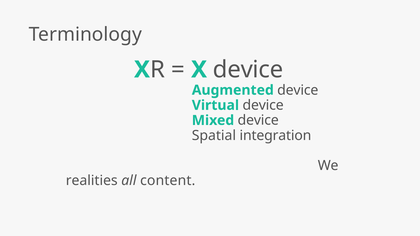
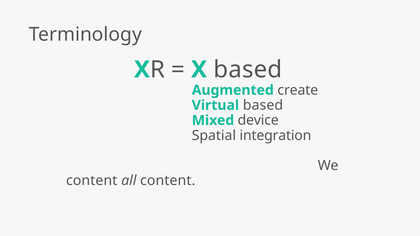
X device: device -> based (248, 70)
Augmented device: device -> create (298, 90)
Virtual device: device -> based (263, 105)
realities: realities -> content (92, 181)
